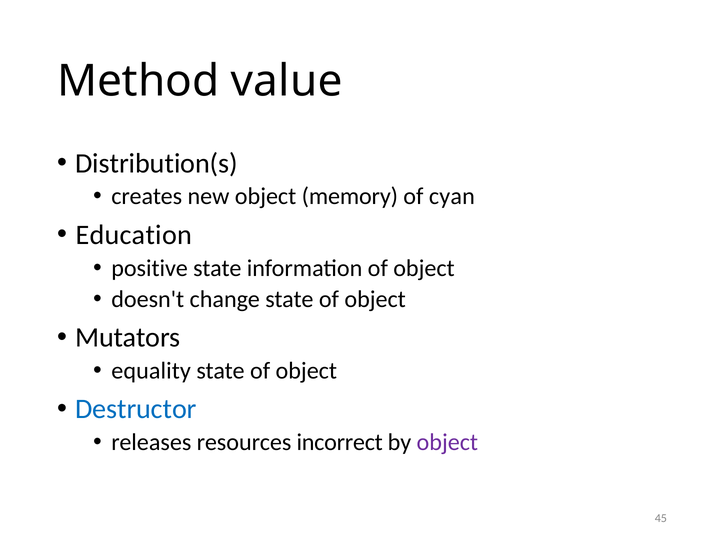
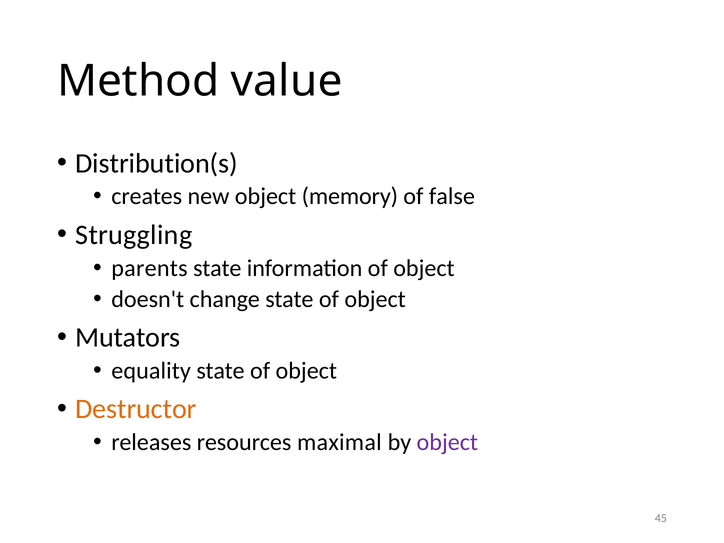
cyan: cyan -> false (452, 196)
Education: Education -> Struggling (134, 235)
positive: positive -> parents (149, 268)
Destructor colour: blue -> orange (136, 409)
incorrect: incorrect -> maximal (339, 442)
